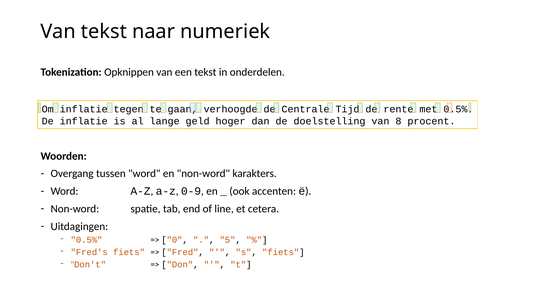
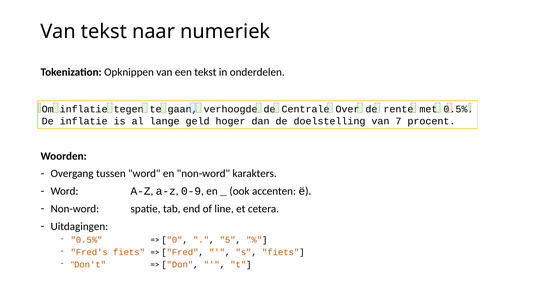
Tijd: Tijd -> Over (347, 109)
8: 8 -> 7 (398, 121)
